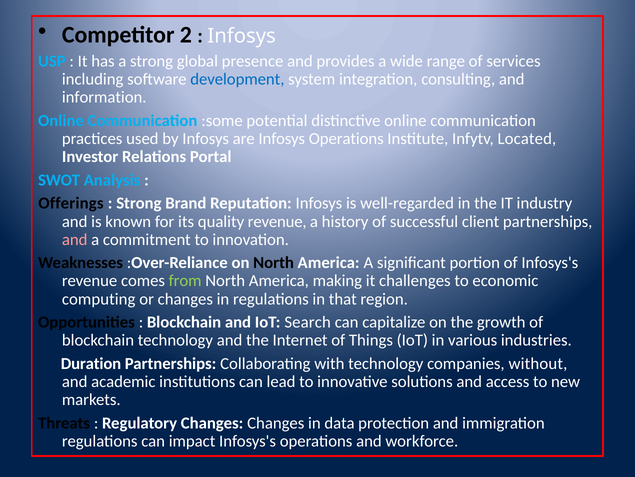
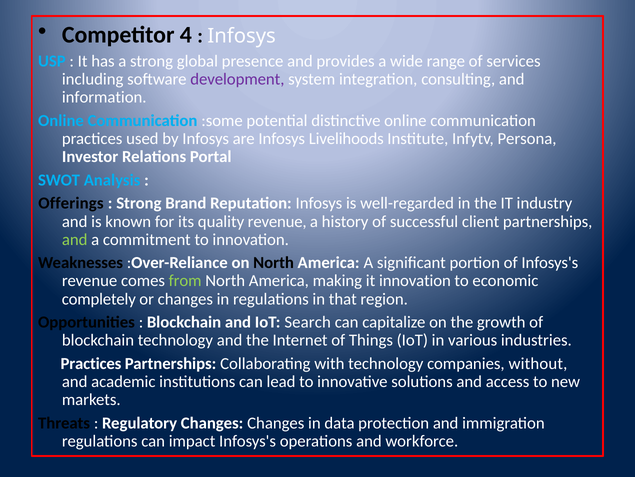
2: 2 -> 4 (186, 35)
development colour: blue -> purple (237, 79)
Infosys Operations: Operations -> Livelihoods (346, 139)
Located: Located -> Persona (527, 139)
and colour: pink -> light green (75, 239)
it challenges: challenges -> innovation (415, 280)
computing: computing -> completely (99, 299)
Duration: Duration -> Practices (91, 363)
